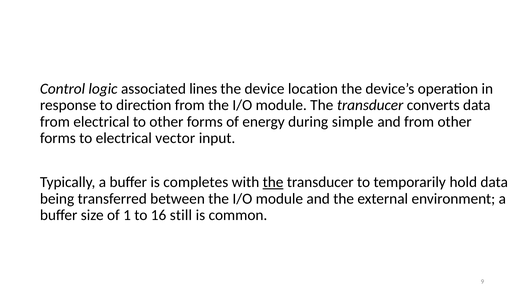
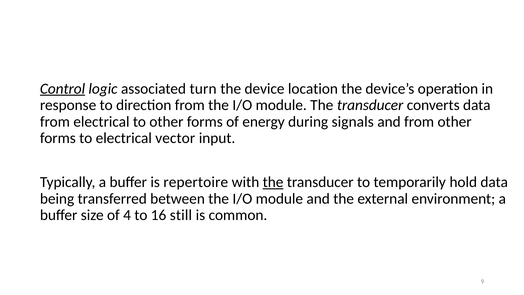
Control underline: none -> present (63, 89)
lines: lines -> turn (203, 89)
simple: simple -> signals (353, 122)
completes: completes -> repertoire (196, 182)
1: 1 -> 4 (127, 215)
